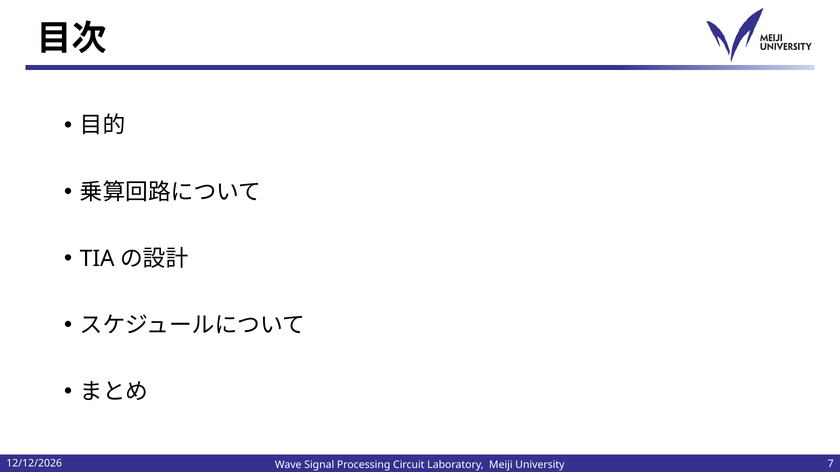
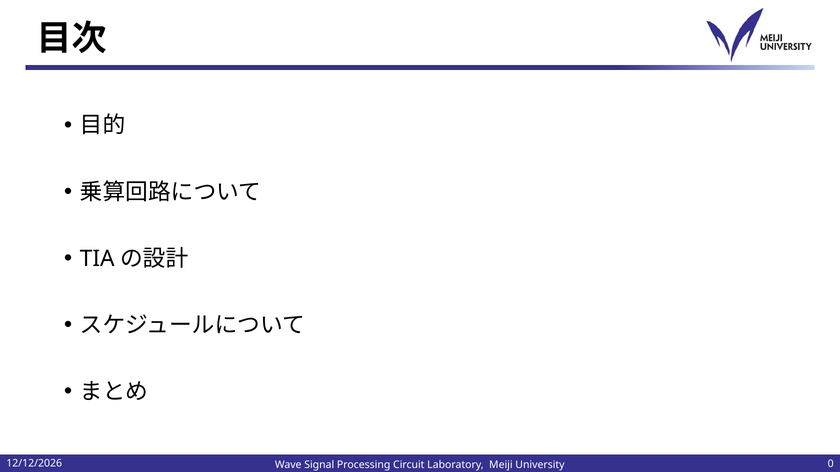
7: 7 -> 0 (831, 464)
